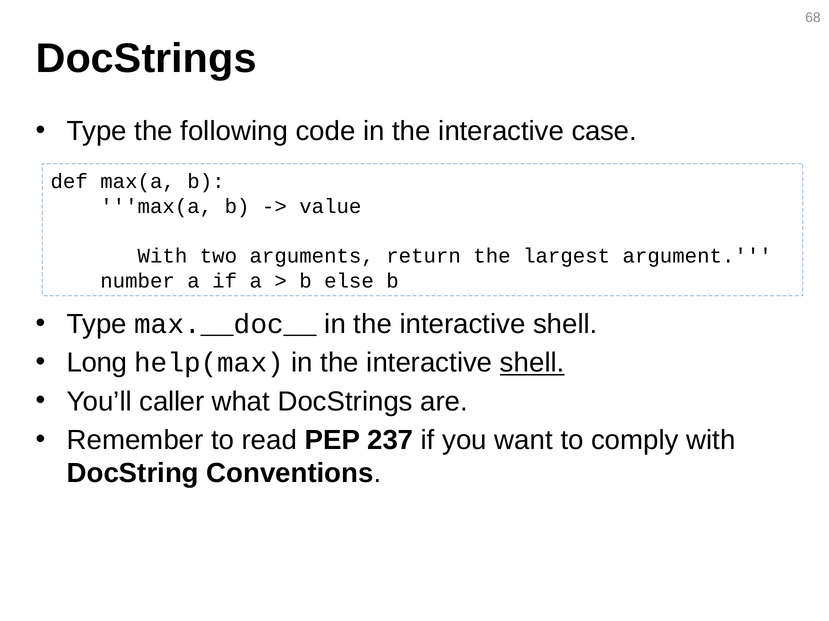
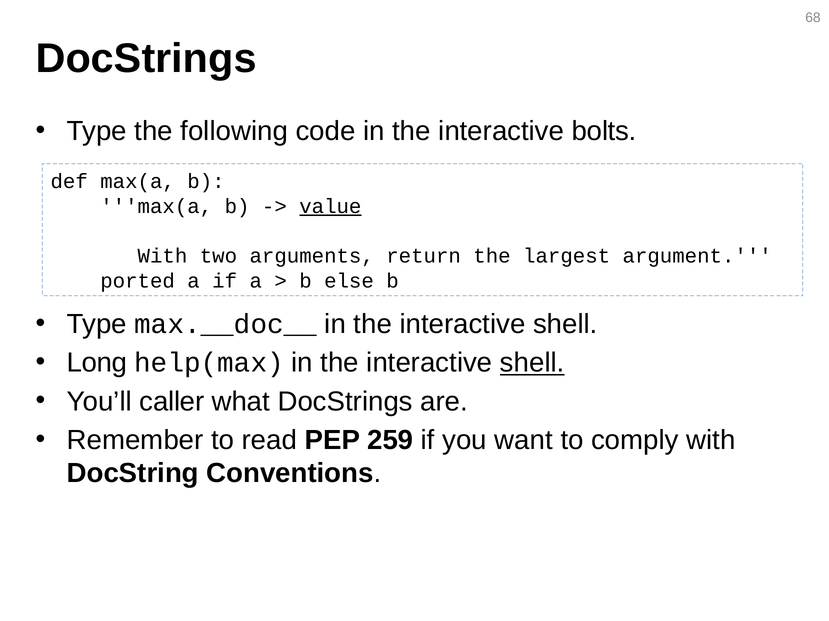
case: case -> bolts (604, 131)
value underline: none -> present (330, 207)
number: number -> ported (138, 281)
237: 237 -> 259 (390, 441)
